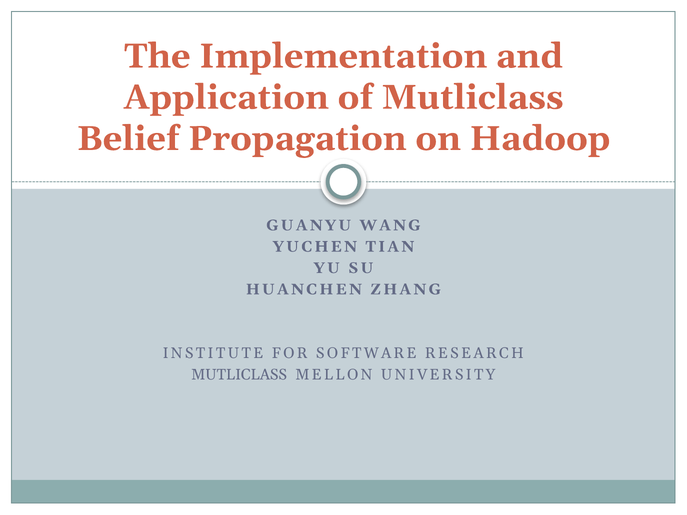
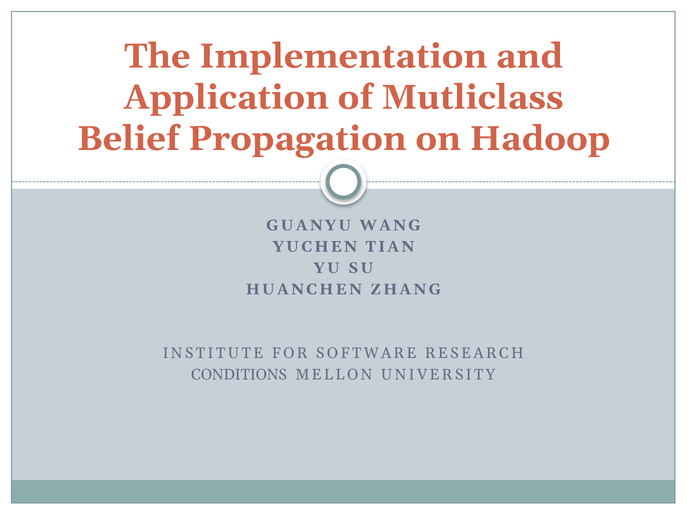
MUTLICLASS: MUTLICLASS -> CONDITIONS (239, 375)
